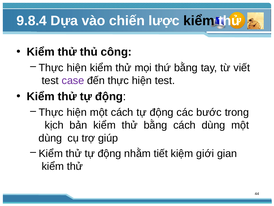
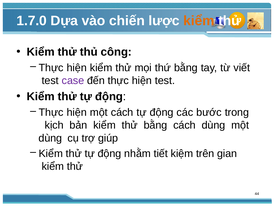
9.8.4: 9.8.4 -> 1.7.0 (32, 21)
kiểm colour: black -> orange (199, 21)
giới: giới -> trên (205, 153)
